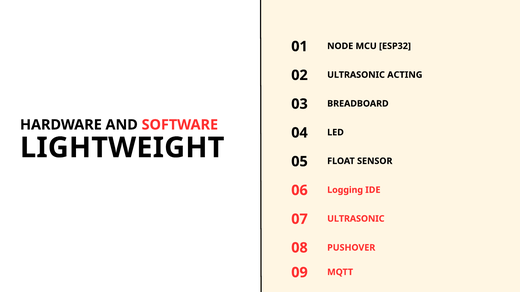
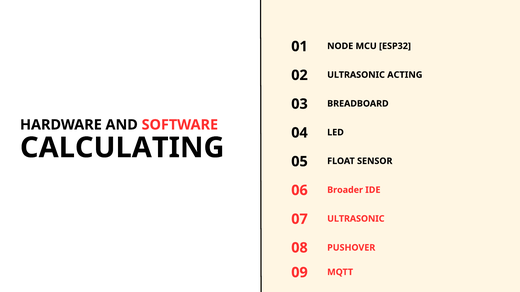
LIGHTWEIGHT: LIGHTWEIGHT -> CALCULATING (122, 148)
Logging: Logging -> Broader (345, 190)
